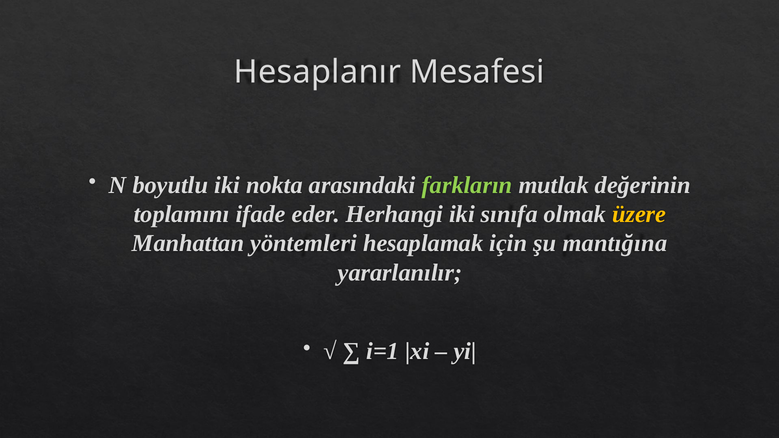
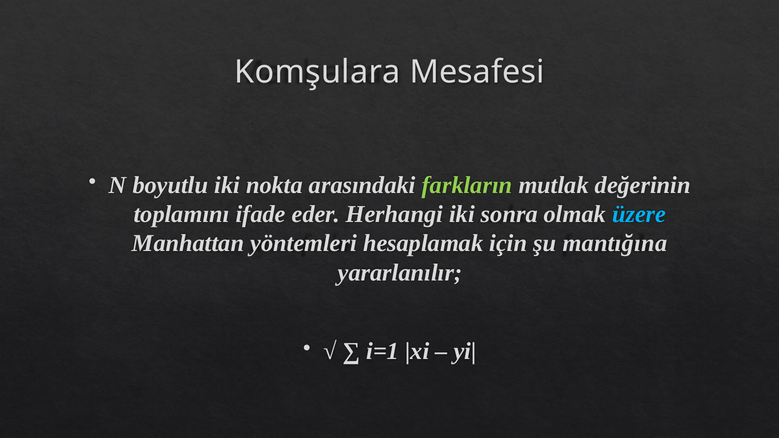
Hesaplanır: Hesaplanır -> Komşulara (317, 72)
sınıfa: sınıfa -> sonra (509, 214)
üzere colour: yellow -> light blue (639, 214)
